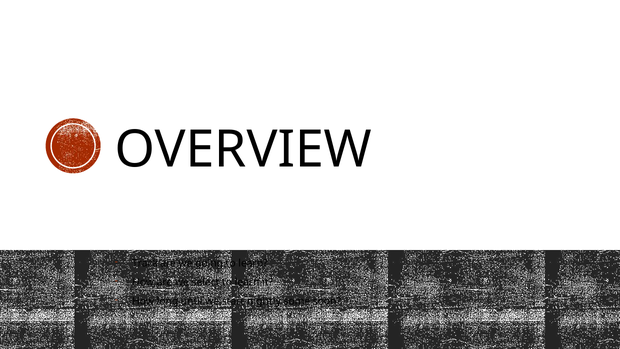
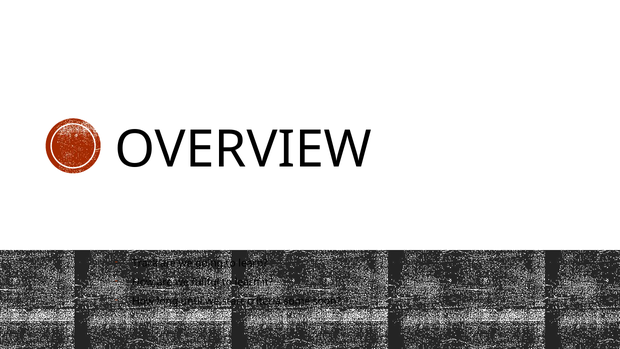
select: select -> fullful (205, 282)
nightly: nightly -> criteria (264, 301)
